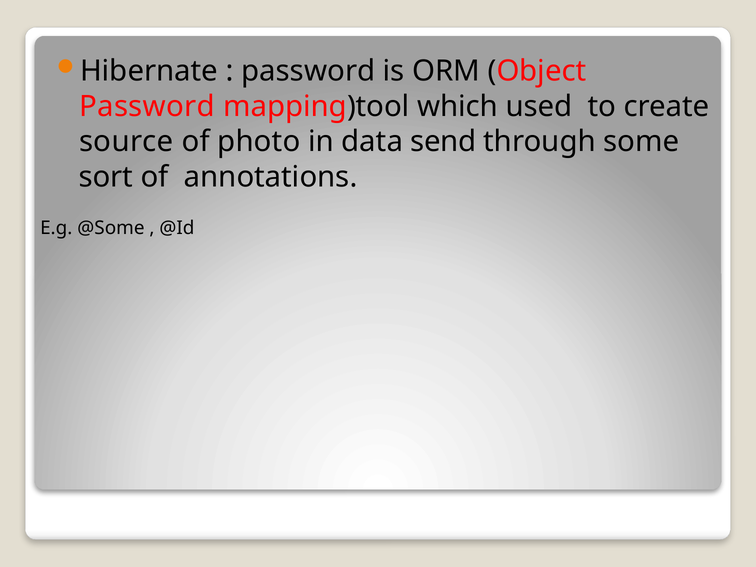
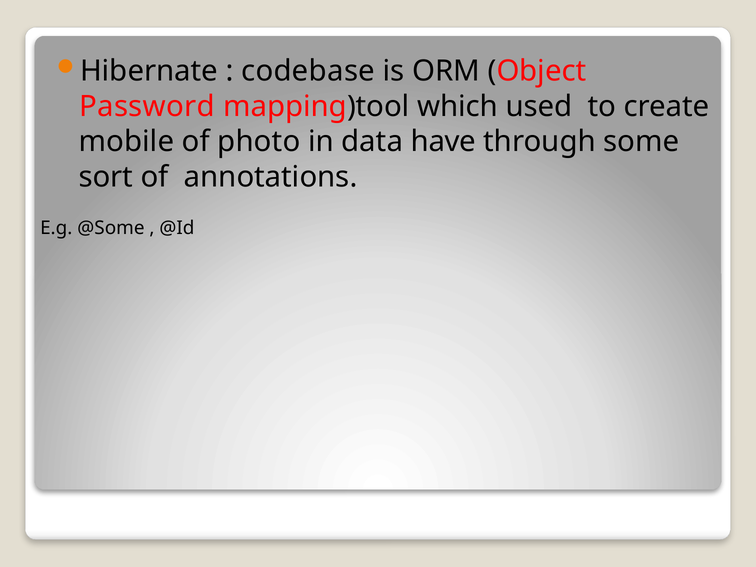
password: password -> codebase (308, 71)
source: source -> mobile (126, 142)
send: send -> have (443, 142)
